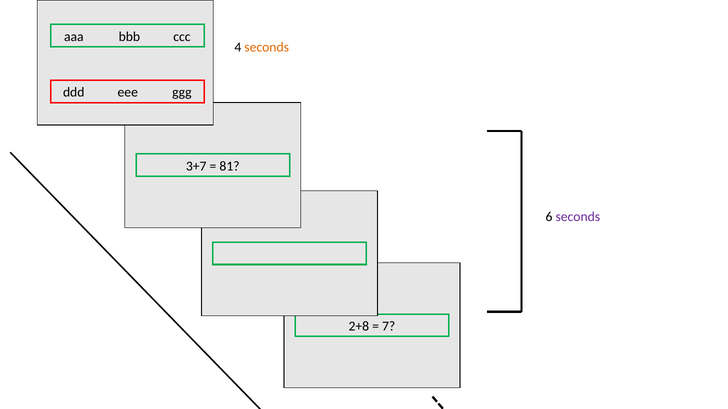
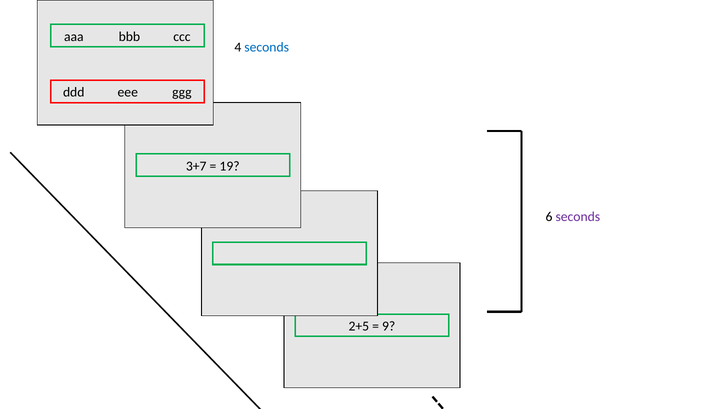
seconds colour: orange -> blue (267, 47)
81: 81 -> 19 (230, 166)
2+8: 2+8 -> 2+5 (359, 327)
7: 7 -> 9 (389, 327)
